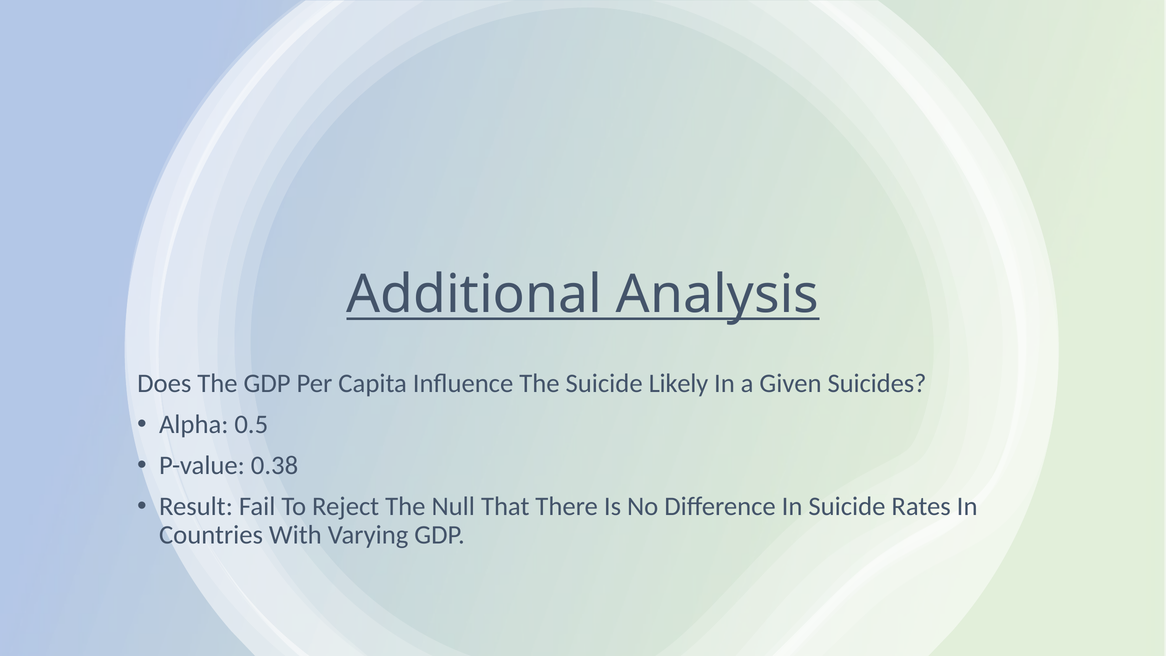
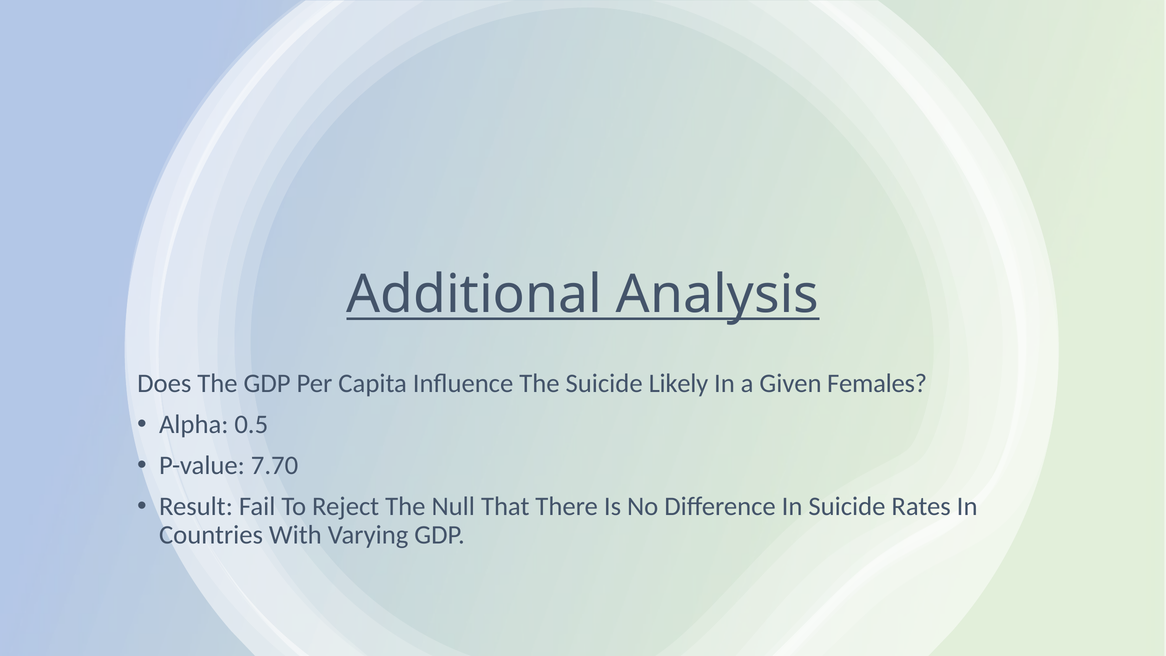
Suicides: Suicides -> Females (877, 383)
0.38: 0.38 -> 7.70 (275, 465)
